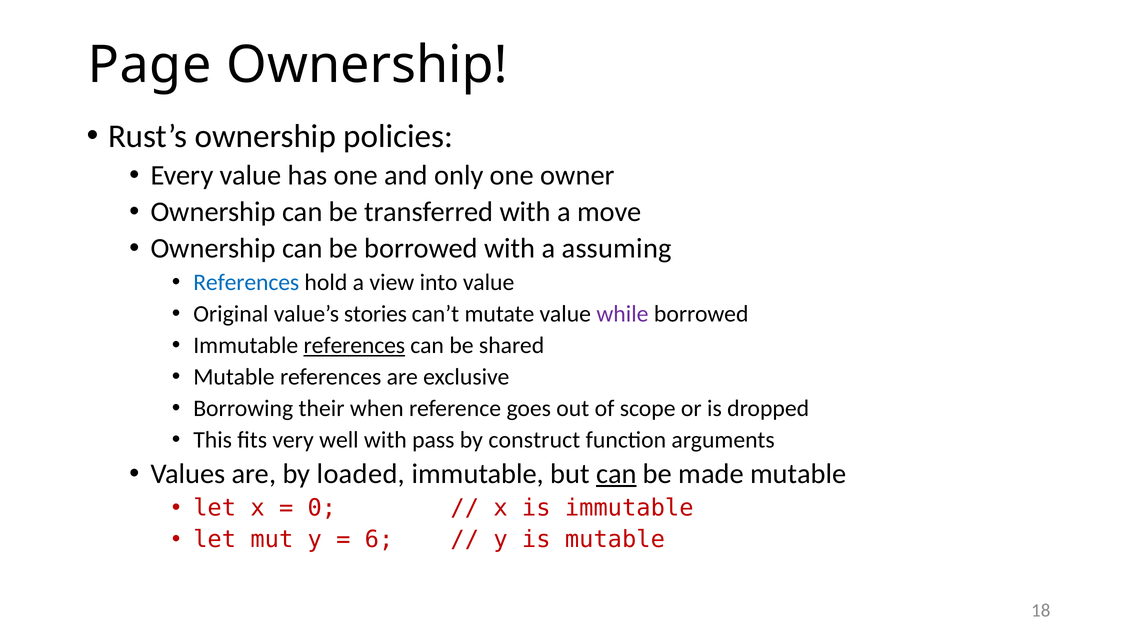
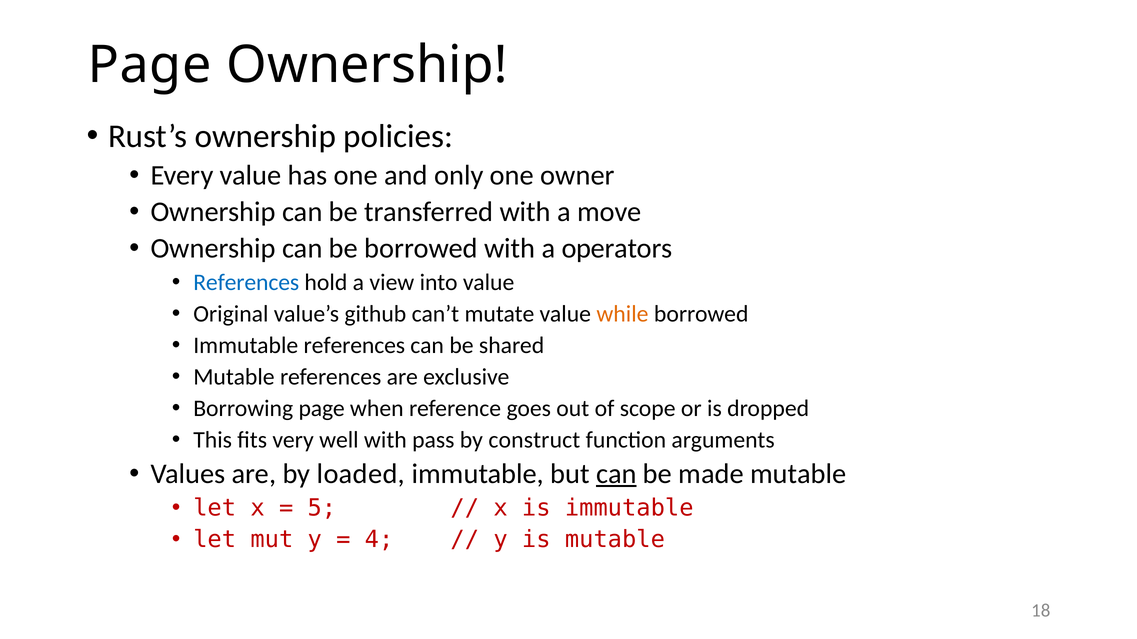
assuming: assuming -> operators (617, 249)
stories: stories -> github (375, 314)
while colour: purple -> orange (622, 314)
references underline: present -> none (354, 346)
Borrowing their: their -> page (322, 409)
0: 0 -> 5 (322, 508)
6: 6 -> 4 (379, 540)
